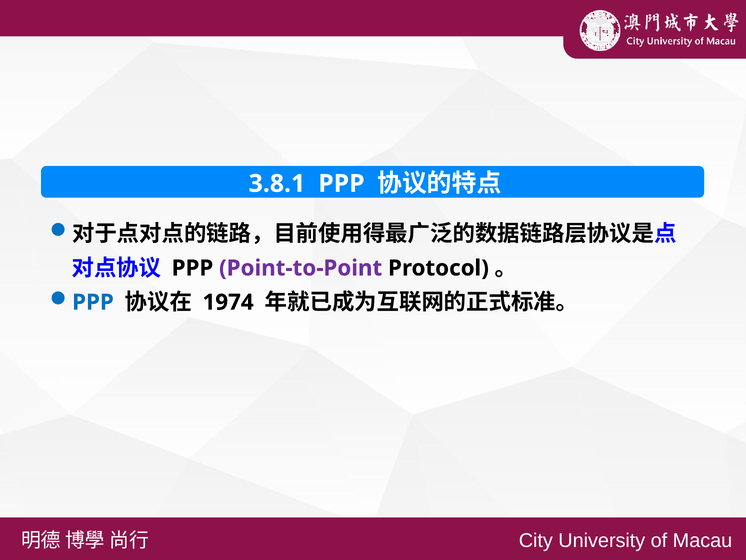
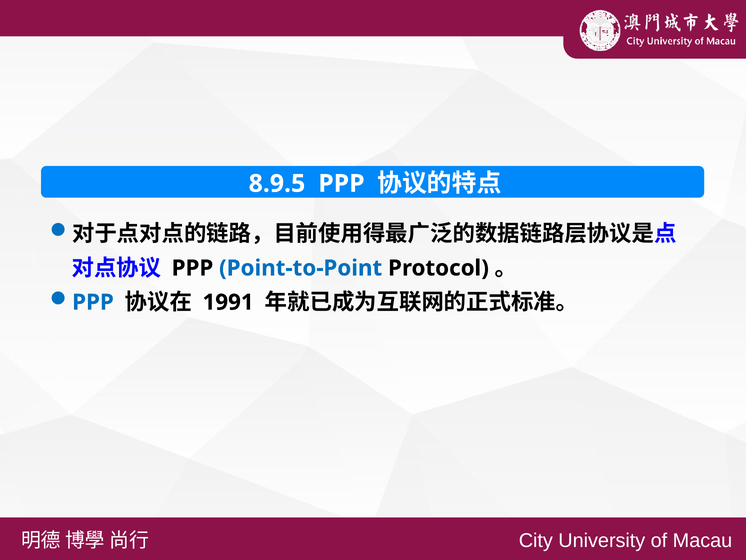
3.8.1: 3.8.1 -> 8.9.5 (277, 183)
Point-to-Point colour: purple -> blue (301, 268)
1974: 1974 -> 1991 (228, 302)
